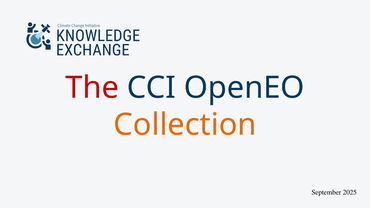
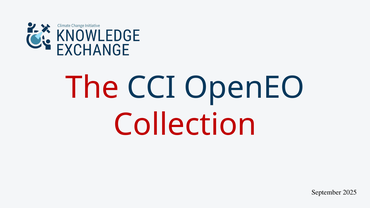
Collection colour: orange -> red (185, 125)
